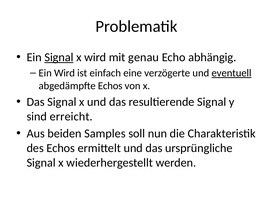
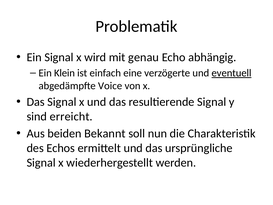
Signal underline: present -> none (59, 57)
Ein Wird: Wird -> Klein (64, 73)
abgedämpfte Echos: Echos -> Voice (110, 86)
Samples: Samples -> Bekannt (105, 133)
